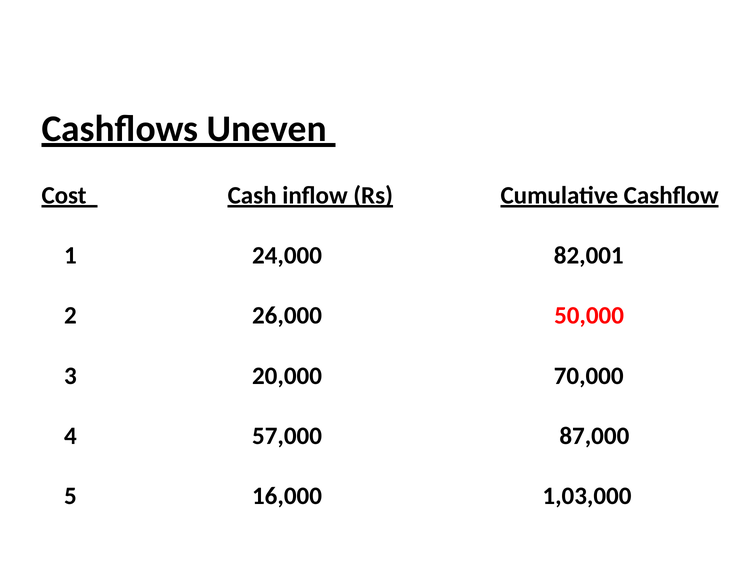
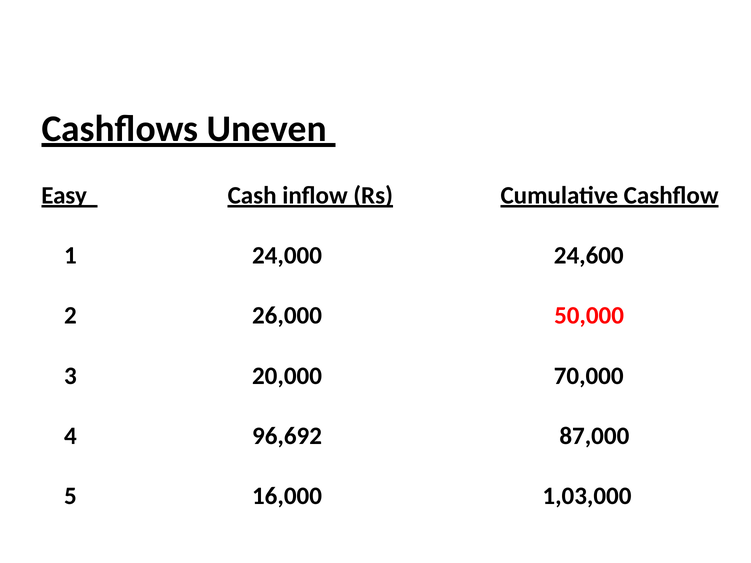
Cost: Cost -> Easy (64, 196)
82,001: 82,001 -> 24,600 (589, 256)
57,000: 57,000 -> 96,692 (287, 436)
